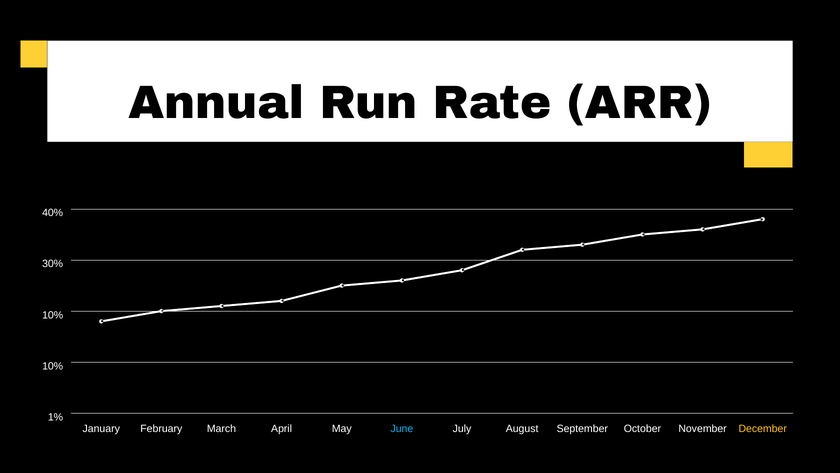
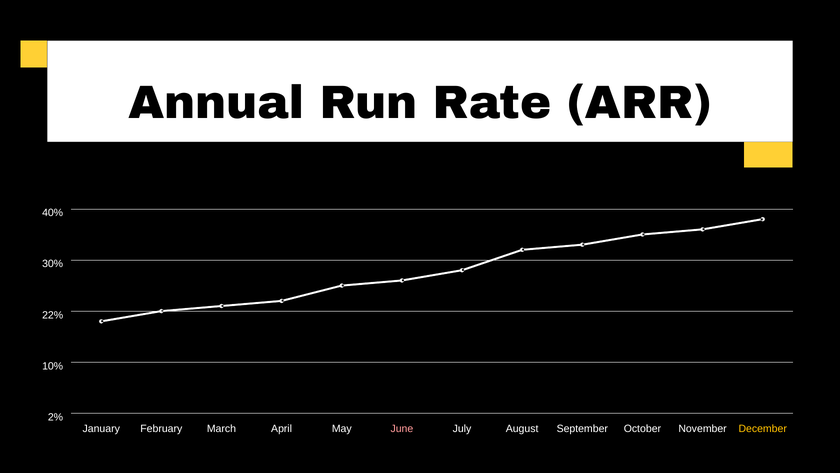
10%: 10% -> 22% (53, 315)
1%: 1% -> 2% (55, 417)
June colour: light blue -> pink (402, 428)
